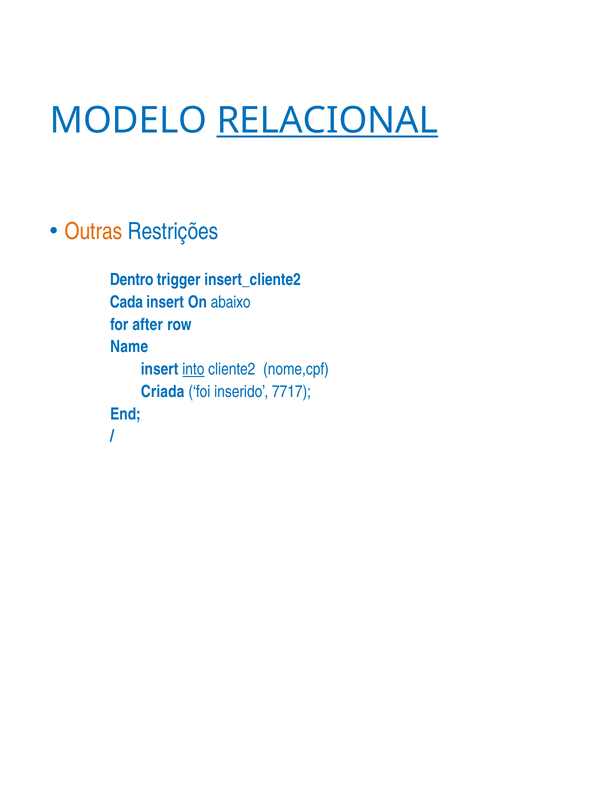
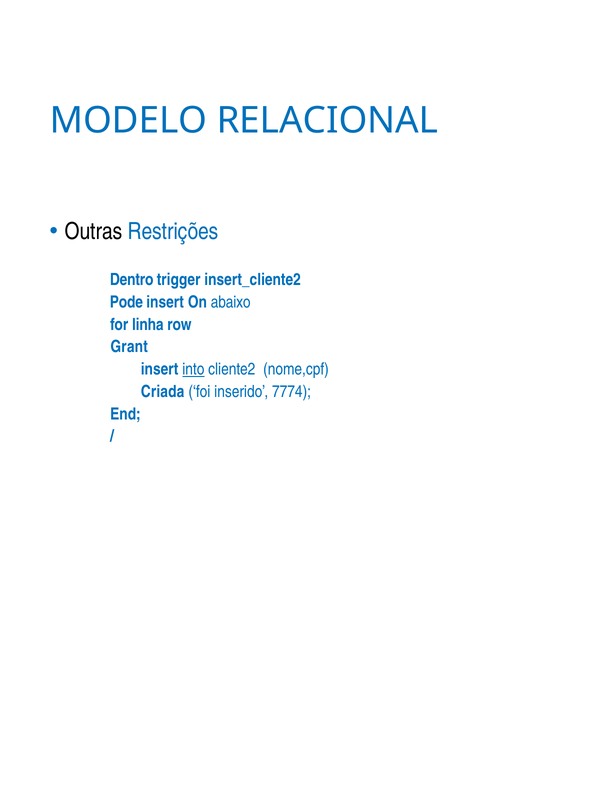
RELACIONAL underline: present -> none (327, 121)
Outras colour: orange -> black (94, 231)
Cada: Cada -> Pode (126, 302)
after: after -> linha (148, 324)
Name: Name -> Grant (129, 347)
7717: 7717 -> 7774 (292, 391)
